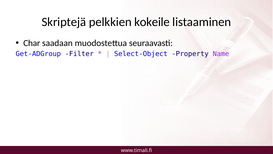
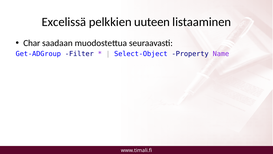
Skriptejä: Skriptejä -> Excelissä (64, 22)
kokeile: kokeile -> uuteen (152, 22)
